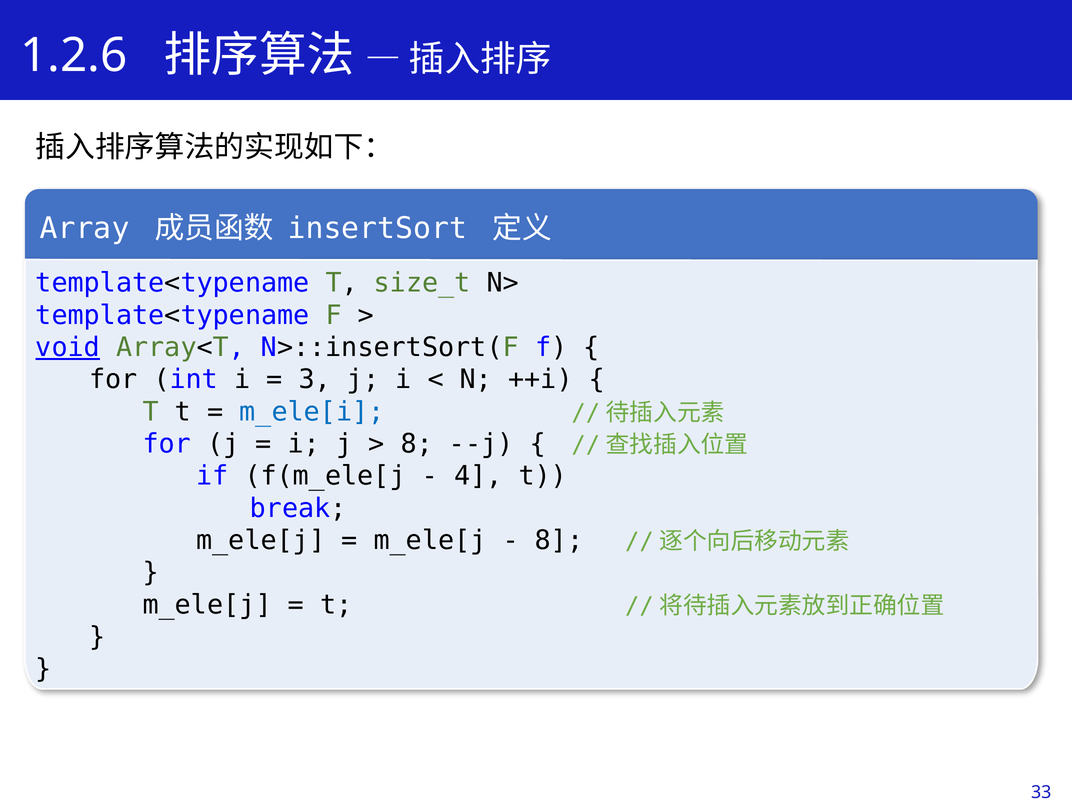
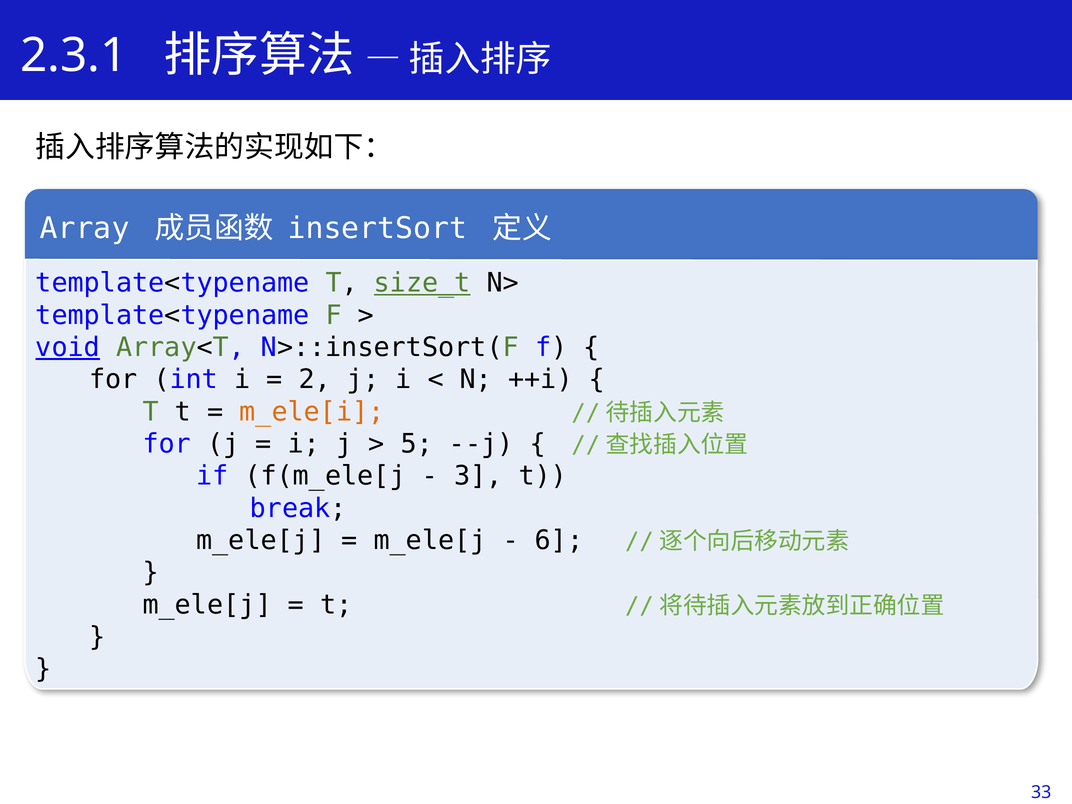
1.2.6: 1.2.6 -> 2.3.1 (74, 55)
size_t underline: none -> present (422, 283)
3: 3 -> 2 (315, 380)
m_ele[i colour: blue -> orange (312, 412)
8: 8 -> 5 (417, 444)
4: 4 -> 3 (478, 476)
8: 8 -> 6 (559, 540)
